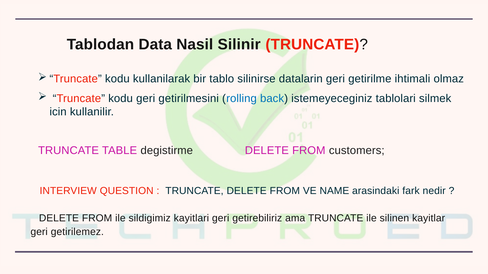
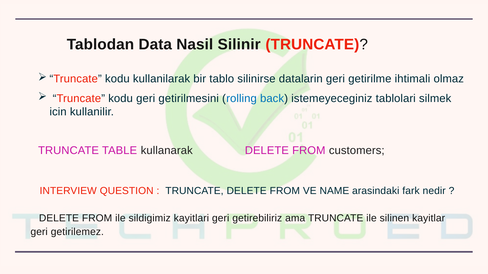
degistirme: degistirme -> kullanarak (167, 151)
